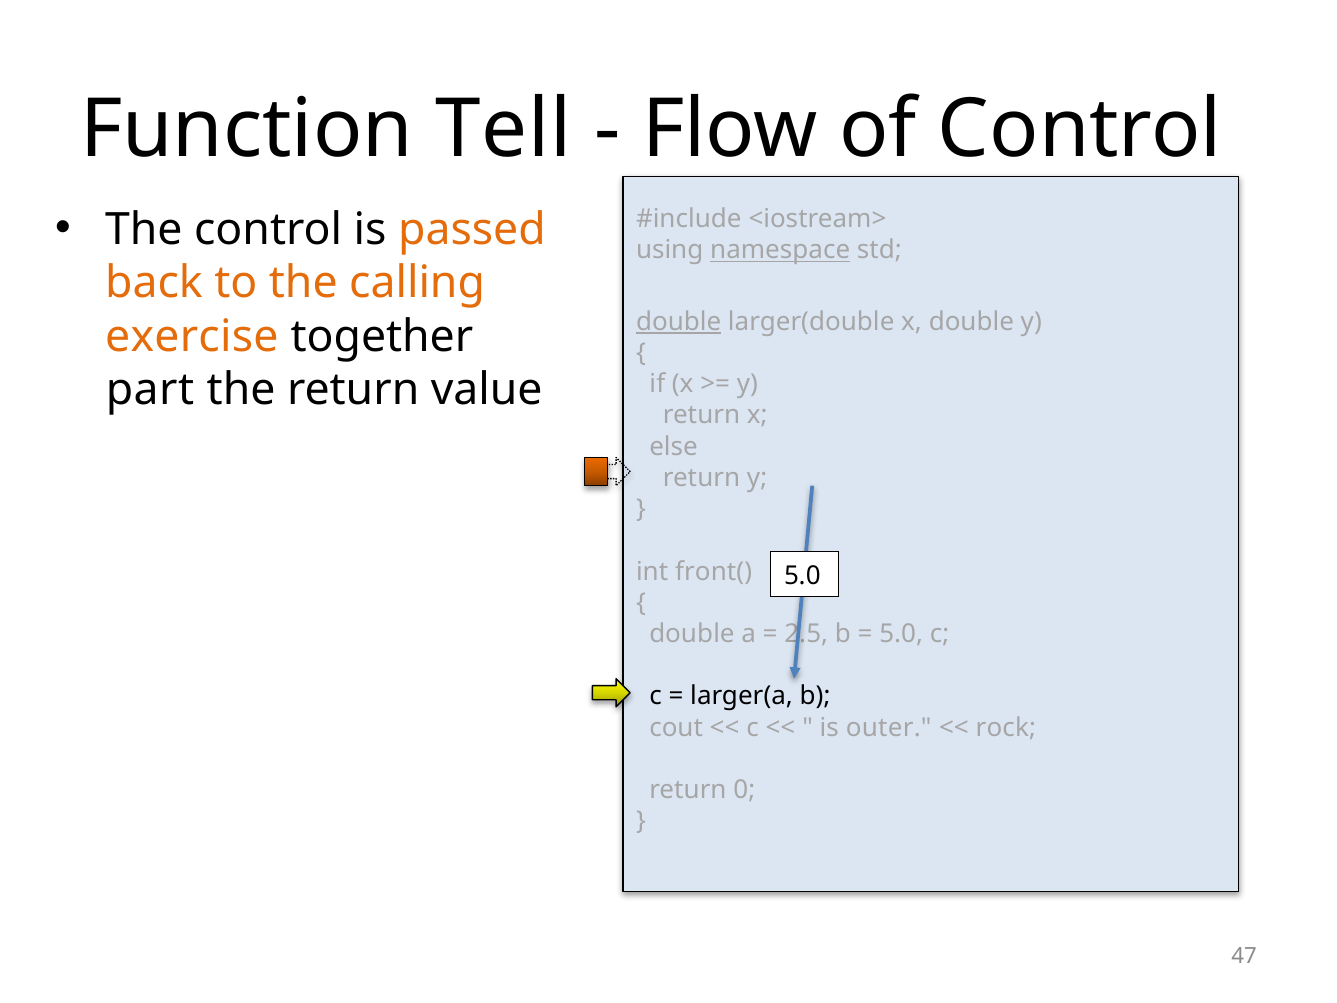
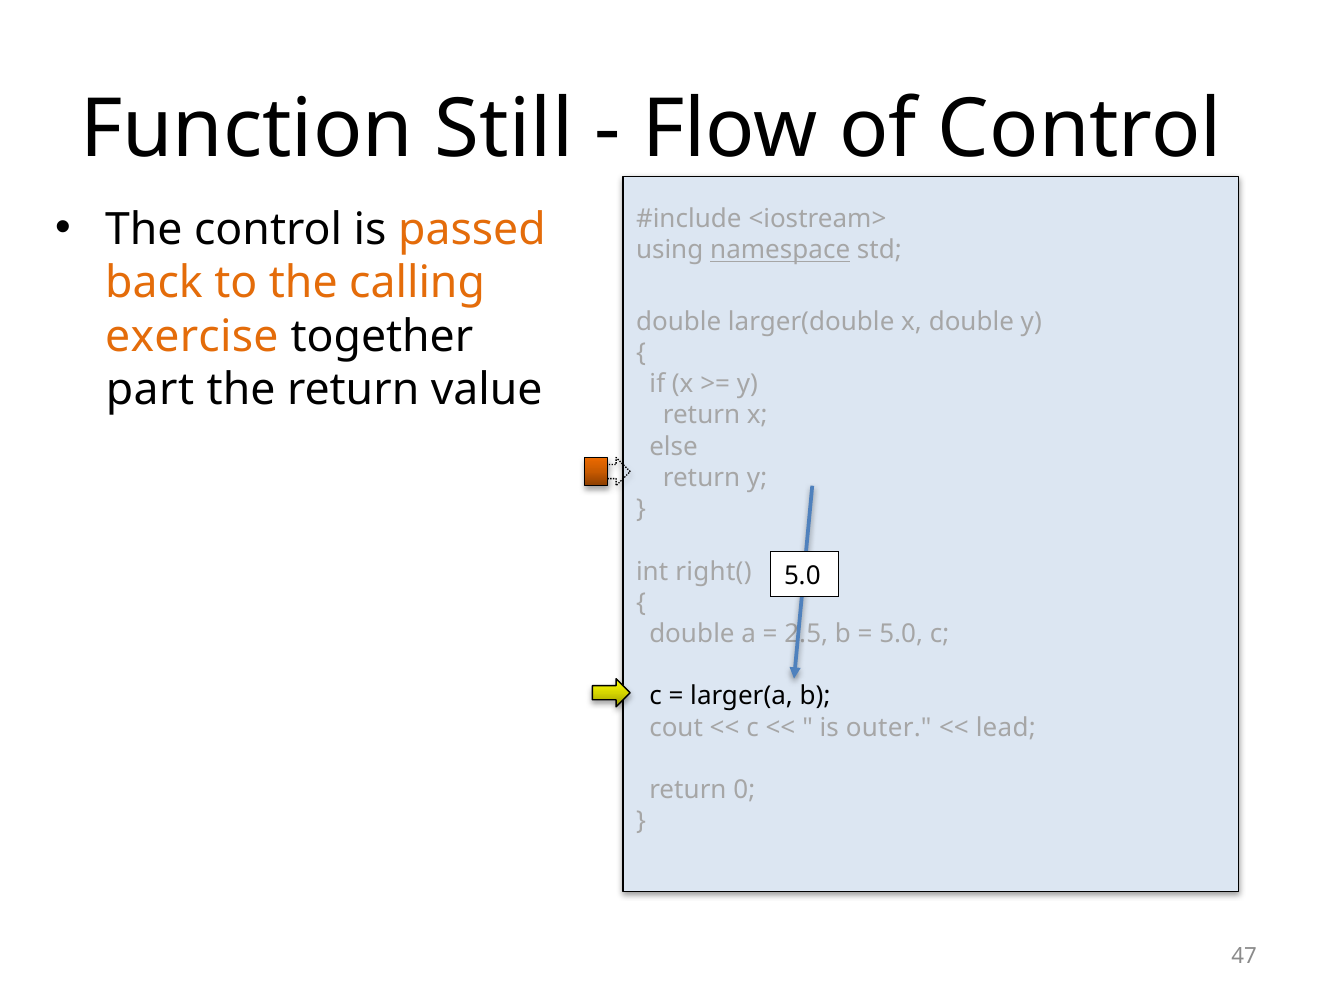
Tell: Tell -> Still (504, 129)
double underline: present -> none (679, 322)
front(: front( -> right( (714, 571)
rock: rock -> lead (1006, 727)
